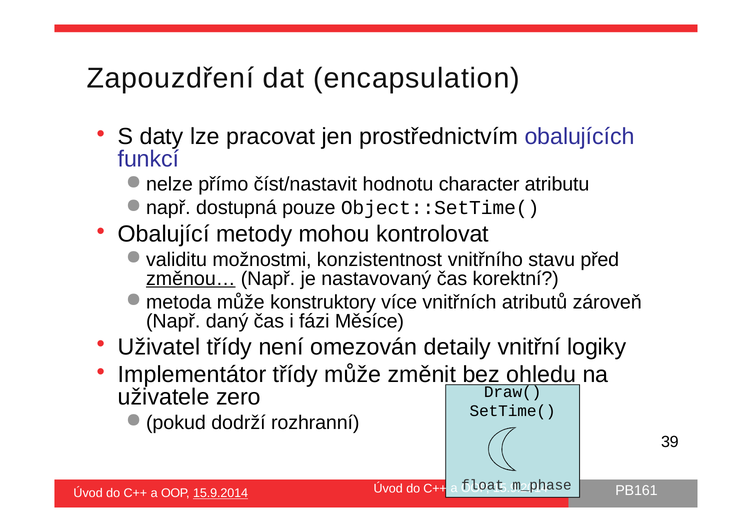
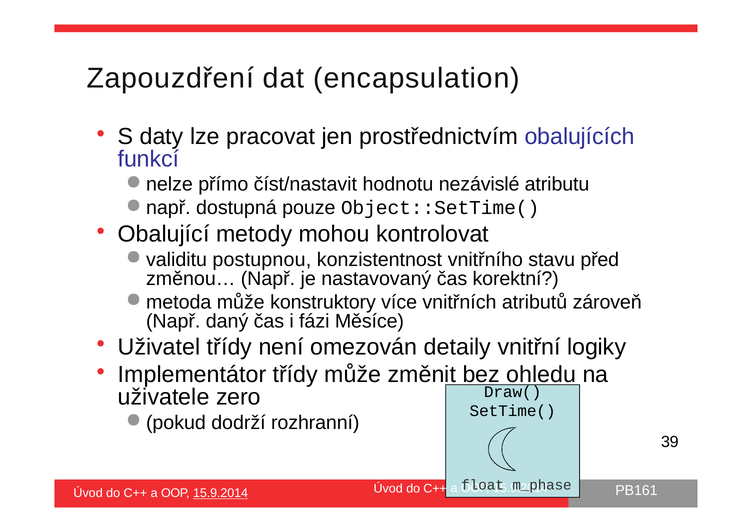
character: character -> nezávislé (479, 184)
možnostmi: možnostmi -> postupnou (262, 259)
změnou… underline: present -> none (191, 278)
